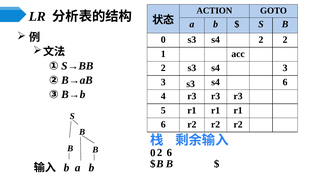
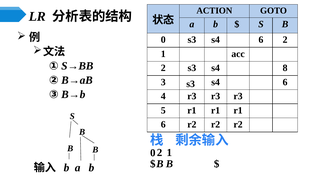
0 s3 s4 2: 2 -> 6 (261, 40)
s4 3: 3 -> 8 (285, 68)
6: 6 -> 1 (169, 152)
